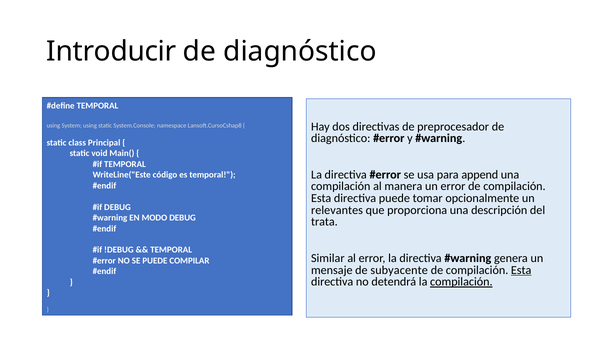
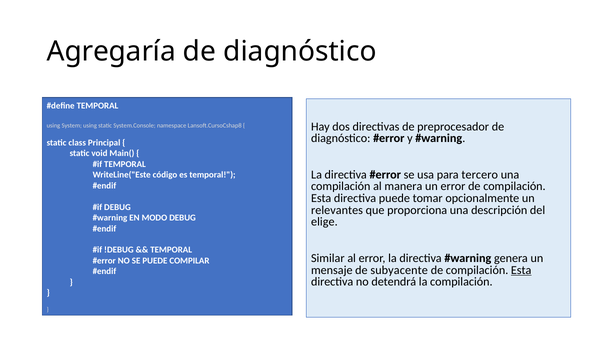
Introducir: Introducir -> Agregaría (111, 51)
append: append -> tercero (480, 175)
trata: trata -> elige (324, 222)
compilación underline: present -> none (461, 282)
